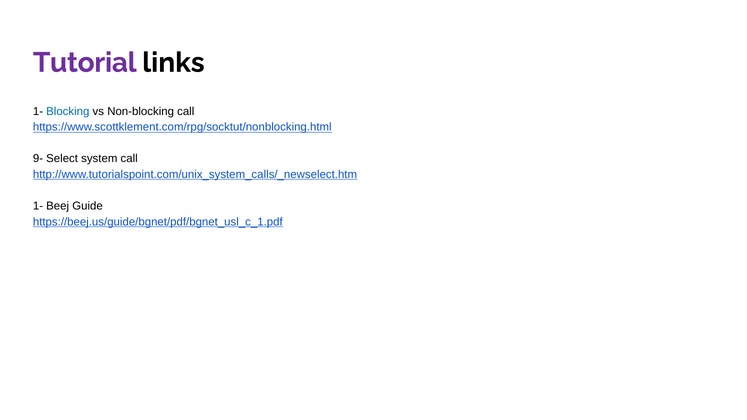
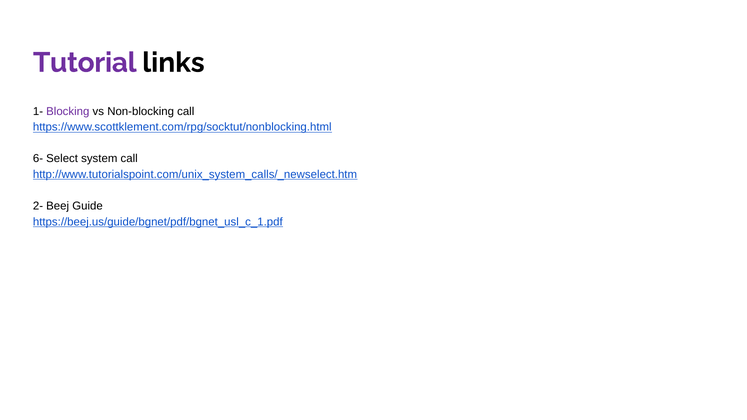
Blocking colour: blue -> purple (68, 111)
9-: 9- -> 6- (38, 159)
1-: 1- -> 2- (38, 206)
